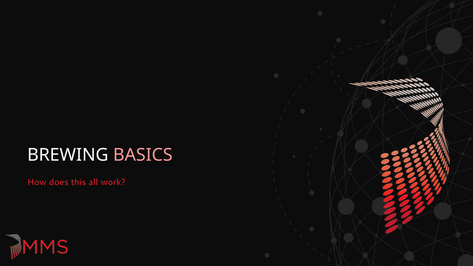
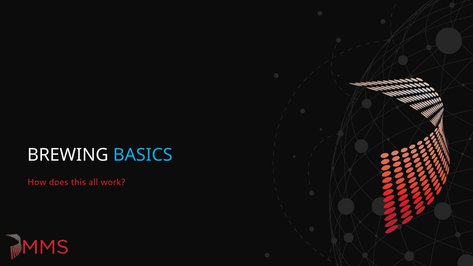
BASICS colour: pink -> light blue (143, 155)
